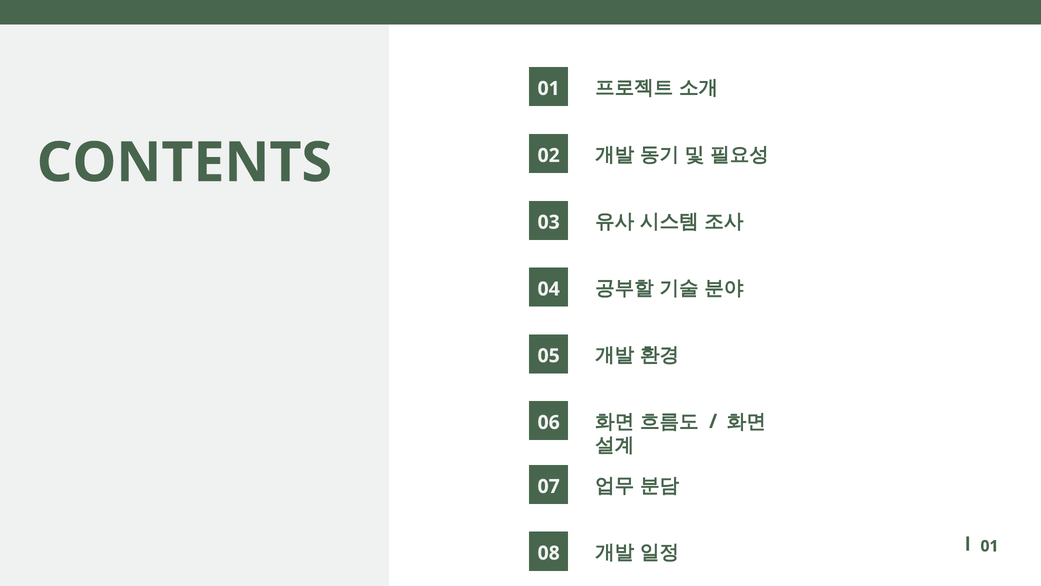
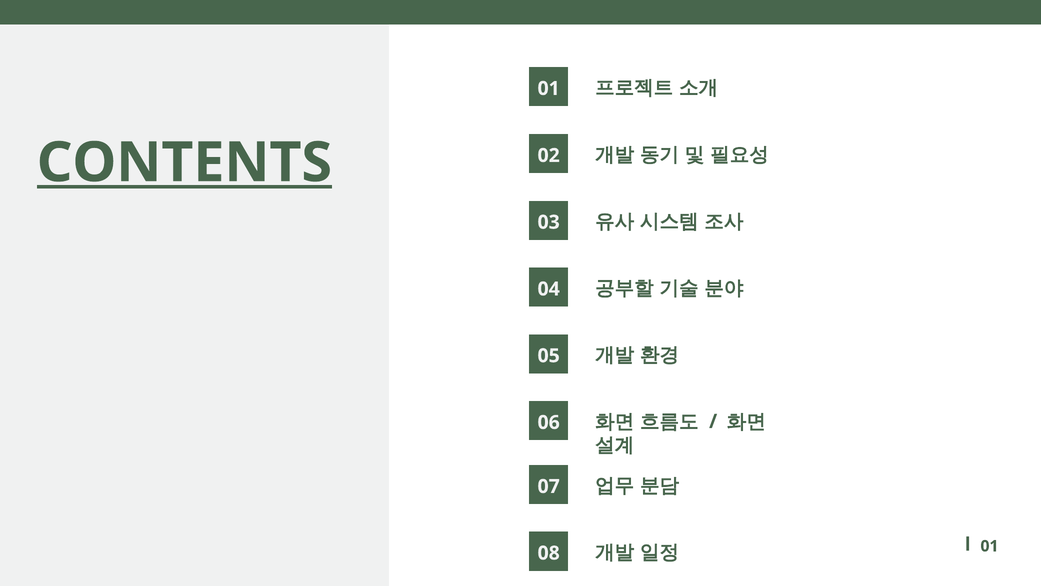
CONTENTS underline: none -> present (184, 163)
